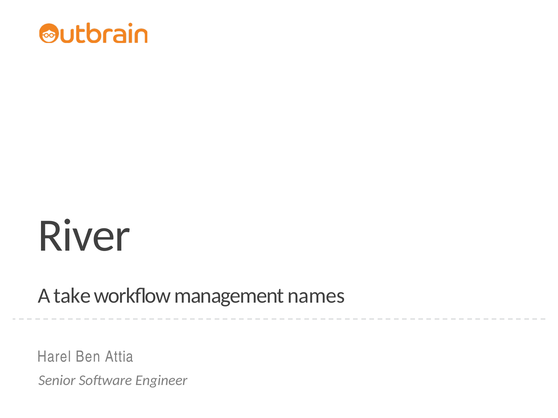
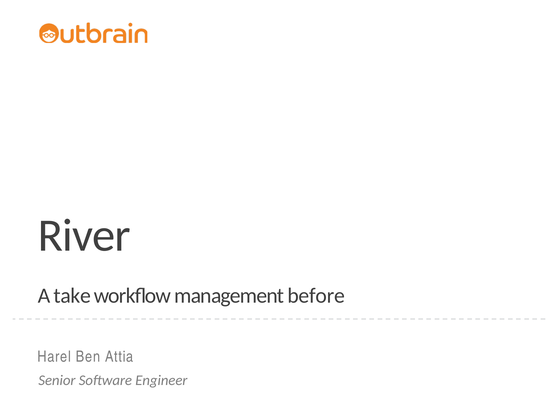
names: names -> before (316, 296)
